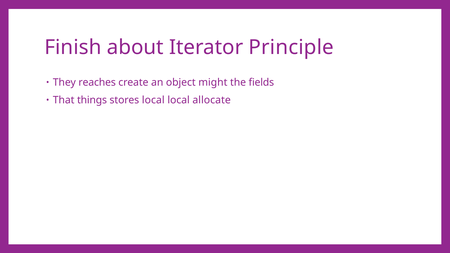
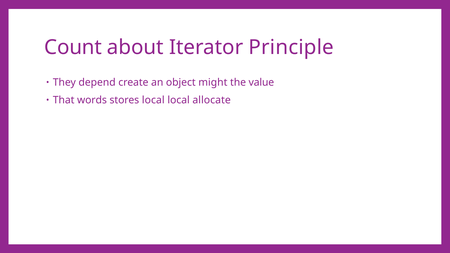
Finish: Finish -> Count (73, 47)
reaches: reaches -> depend (97, 83)
fields: fields -> value (261, 83)
things: things -> words (92, 100)
